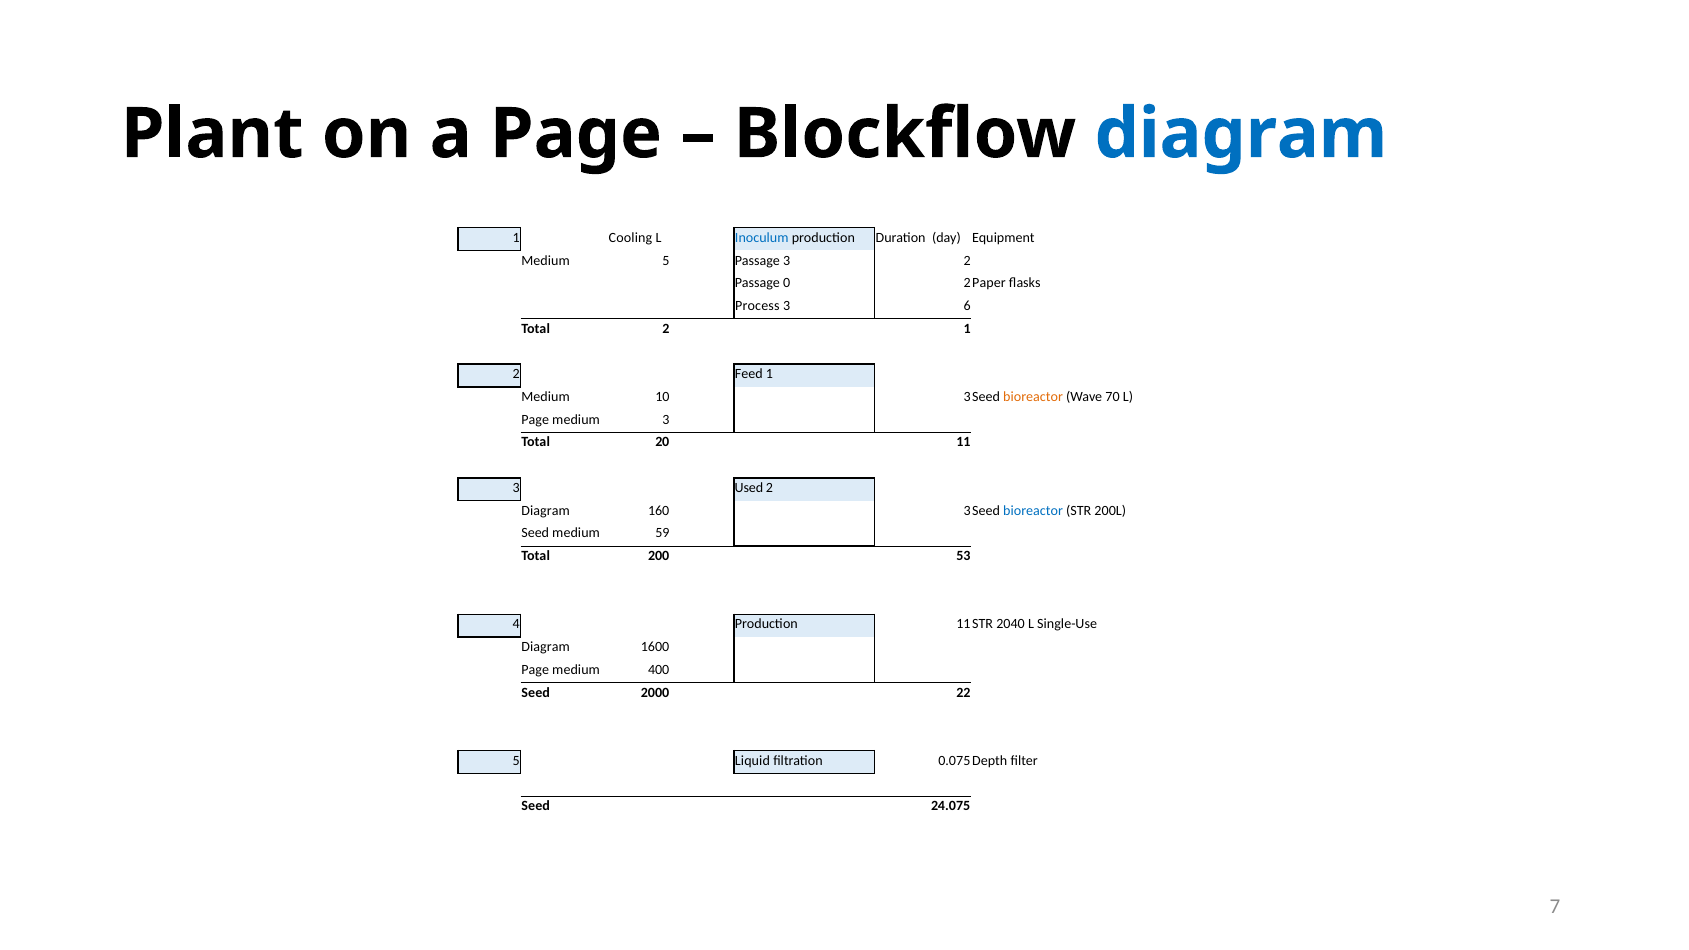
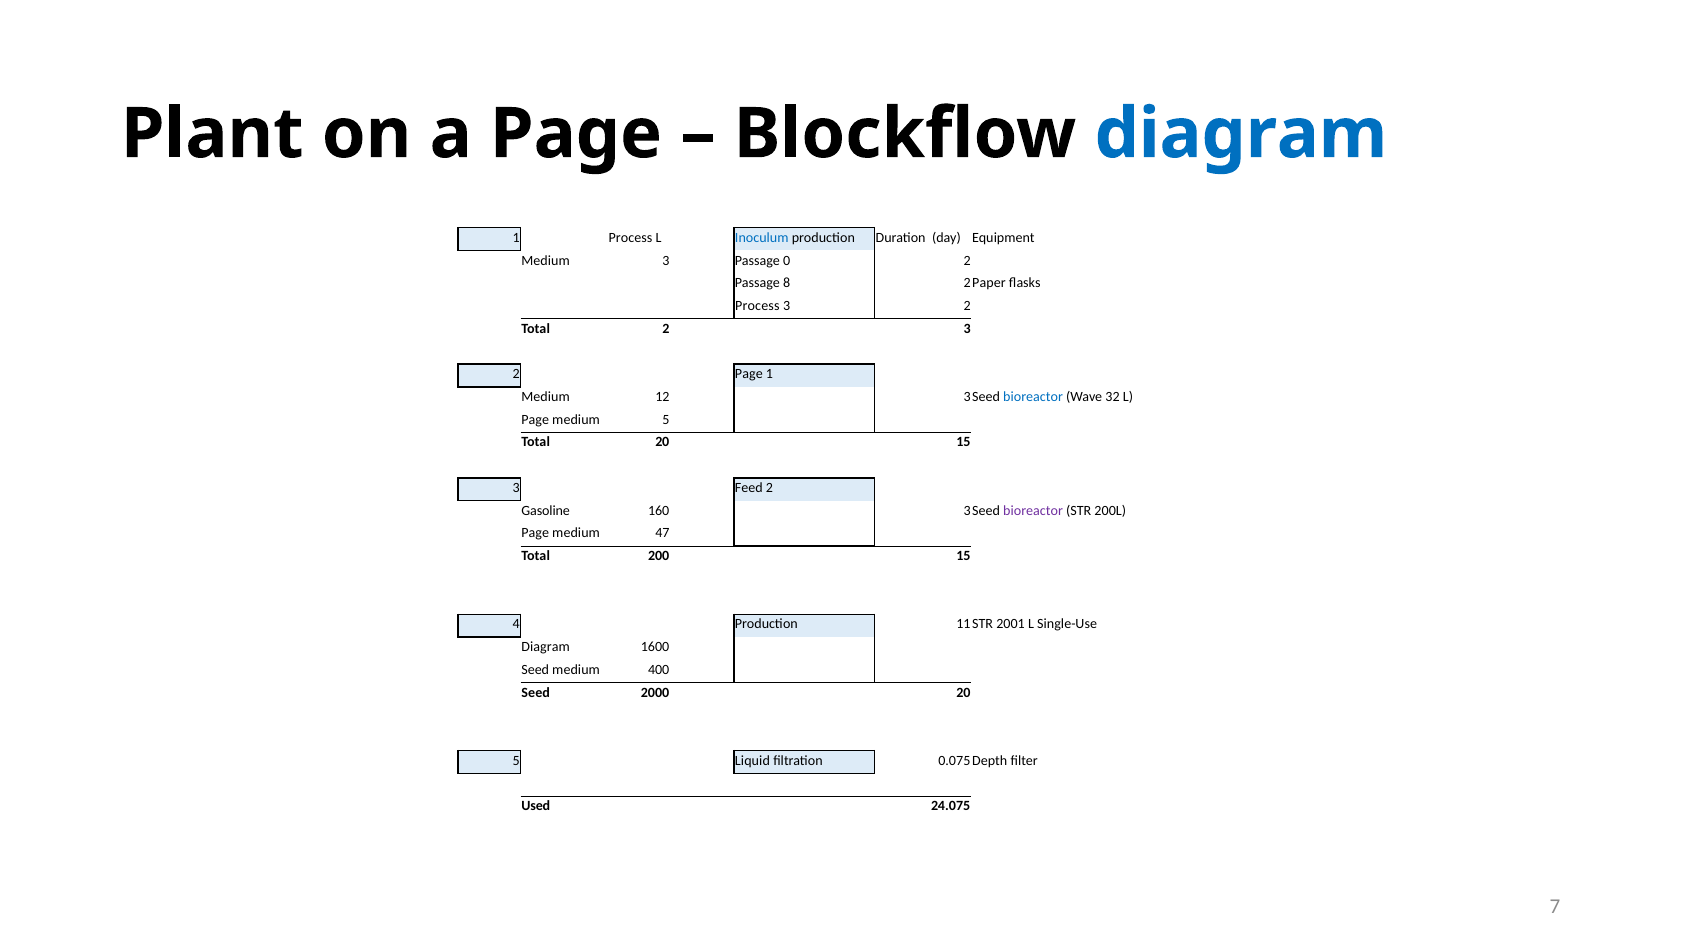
1 Cooling: Cooling -> Process (631, 238)
Medium 5: 5 -> 3 (666, 260)
Passage 3: 3 -> 0 (787, 260)
0: 0 -> 8 (787, 283)
6: 6 -> 2 (967, 306)
2 1: 1 -> 3 (967, 329)
2 Feed: Feed -> Page (749, 374)
10: 10 -> 12 (662, 397)
bioreactor colour: orange -> blue (1033, 397)
70: 70 -> 32 (1113, 397)
medium 3: 3 -> 5 (666, 420)
20 11: 11 -> 15 (963, 442)
Used: Used -> Feed (749, 488)
Diagram: Diagram -> Gasoline (546, 511)
bioreactor colour: blue -> purple (1033, 511)
Seed: Seed -> Page (535, 533)
59: 59 -> 47 (662, 533)
200 53: 53 -> 15 (963, 556)
2040: 2040 -> 2001 (1011, 624)
Page: Page -> Seed (535, 670)
2000 22: 22 -> 20 (963, 692)
Seed: Seed -> Used (536, 806)
